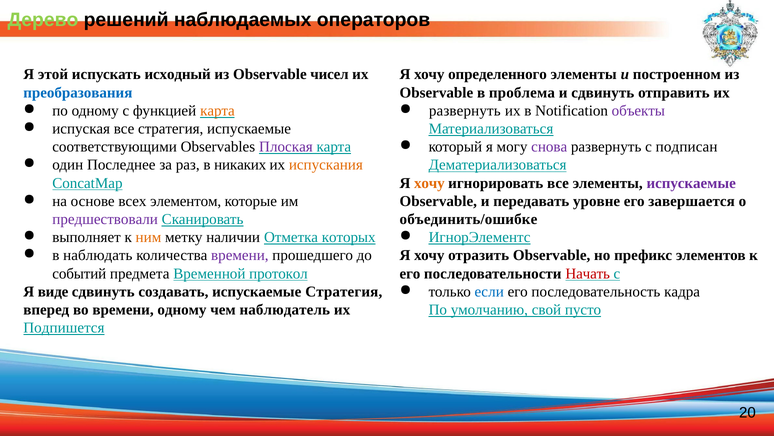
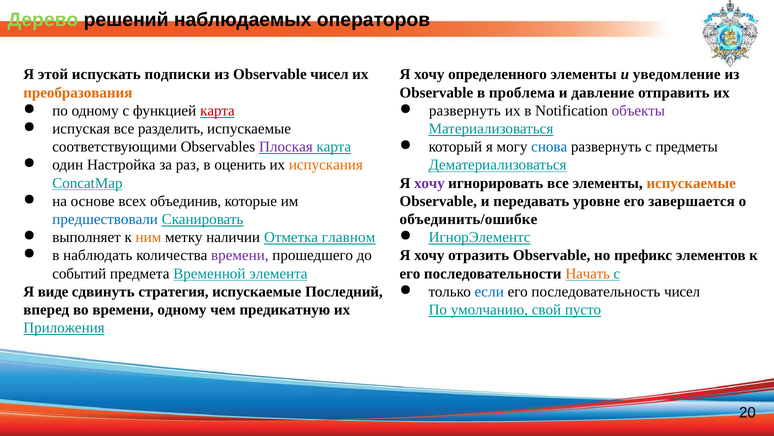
исходный: исходный -> подписки (178, 74)
построенном: построенном -> уведомление (677, 74)
преобразования colour: blue -> orange (78, 92)
и сдвинуть: сдвинуть -> давление (603, 92)
карта colour: orange -> red (217, 111)
все стратегия: стратегия -> разделить (171, 129)
снова colour: purple -> blue (549, 147)
подписан: подписан -> предметы (687, 147)
Последнее: Последнее -> Настройка (121, 165)
никаких: никаких -> оценить (240, 165)
хочу colour: orange -> purple (429, 183)
испускаемые colour: purple -> orange (691, 183)
элементом: элементом -> объединив (186, 201)
предшествовали colour: purple -> blue (105, 219)
которых: которых -> главном (349, 237)
протокол: протокол -> элемента (278, 273)
Начать colour: red -> orange (588, 273)
последовательность кадра: кадра -> чисел (682, 291)
создавать: создавать -> стратегия (173, 291)
испускаемые Стратегия: Стратегия -> Последний (344, 291)
наблюдатель: наблюдатель -> предикатную (285, 309)
Подпишется: Подпишется -> Приложения (64, 327)
